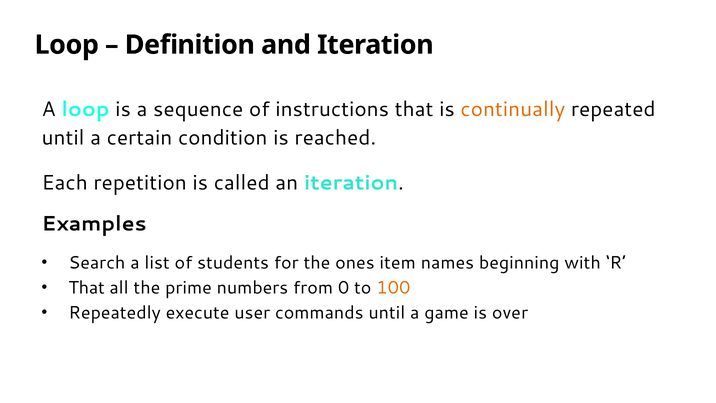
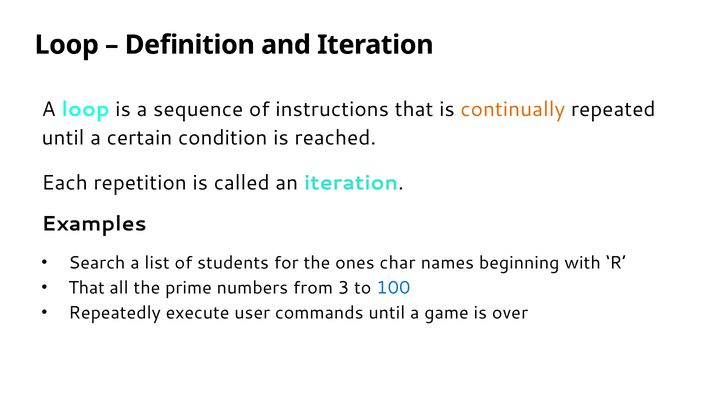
item: item -> char (398, 263)
0: 0 -> 3 (344, 288)
100 colour: orange -> blue (393, 288)
